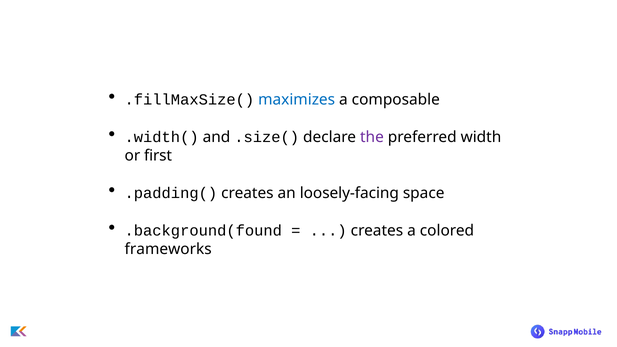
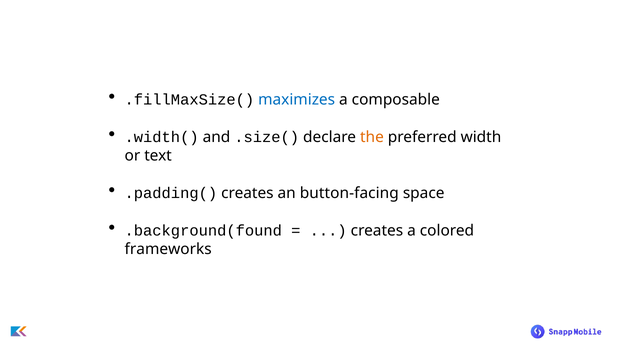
the colour: purple -> orange (372, 137)
first: first -> text (158, 156)
loosely-facing: loosely-facing -> button-facing (349, 193)
